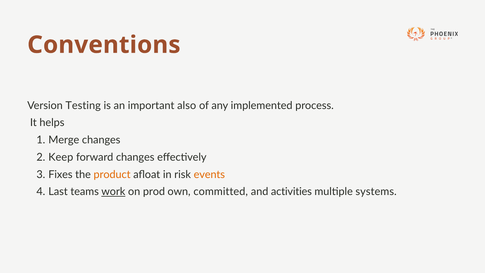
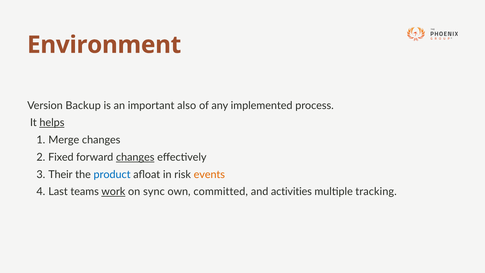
Conventions: Conventions -> Environment (104, 45)
Testing: Testing -> Backup (83, 105)
helps underline: none -> present (52, 123)
Keep: Keep -> Fixed (61, 157)
changes underline: none -> present (135, 157)
Fixes: Fixes -> Their (60, 174)
product colour: orange -> blue (112, 174)
prod: prod -> sync (154, 192)
systems: systems -> tracking (376, 192)
